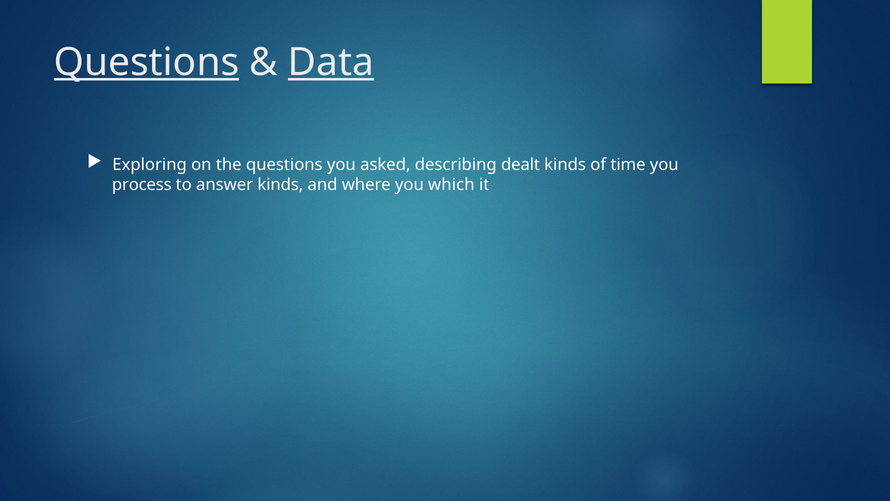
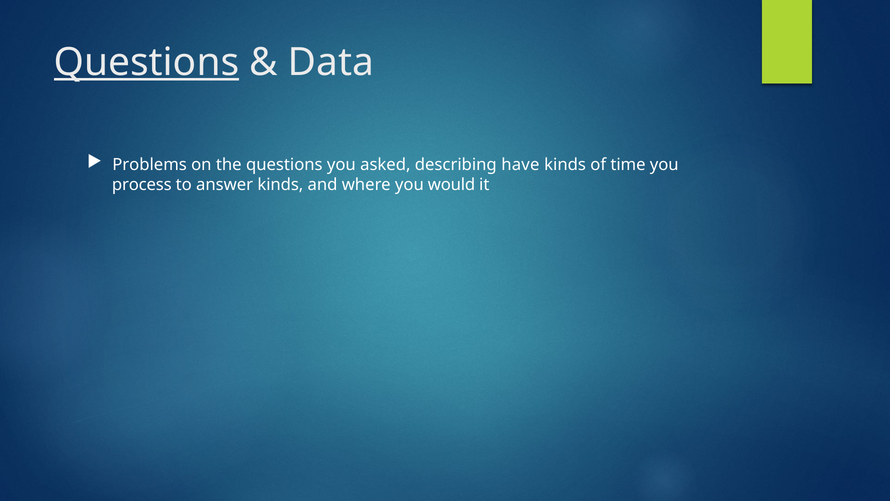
Data underline: present -> none (331, 62)
Exploring: Exploring -> Problems (150, 164)
dealt: dealt -> have (520, 164)
which: which -> would (452, 184)
